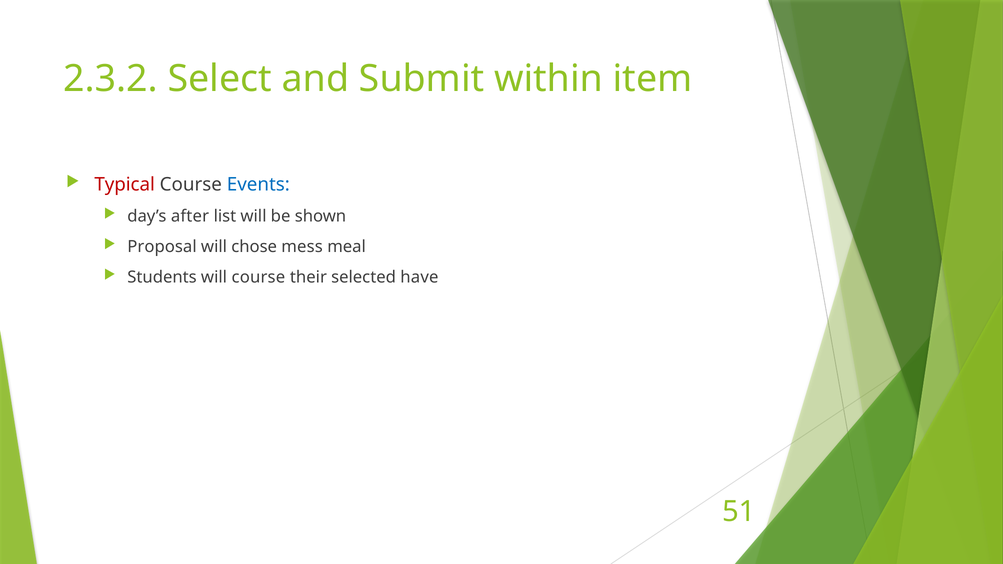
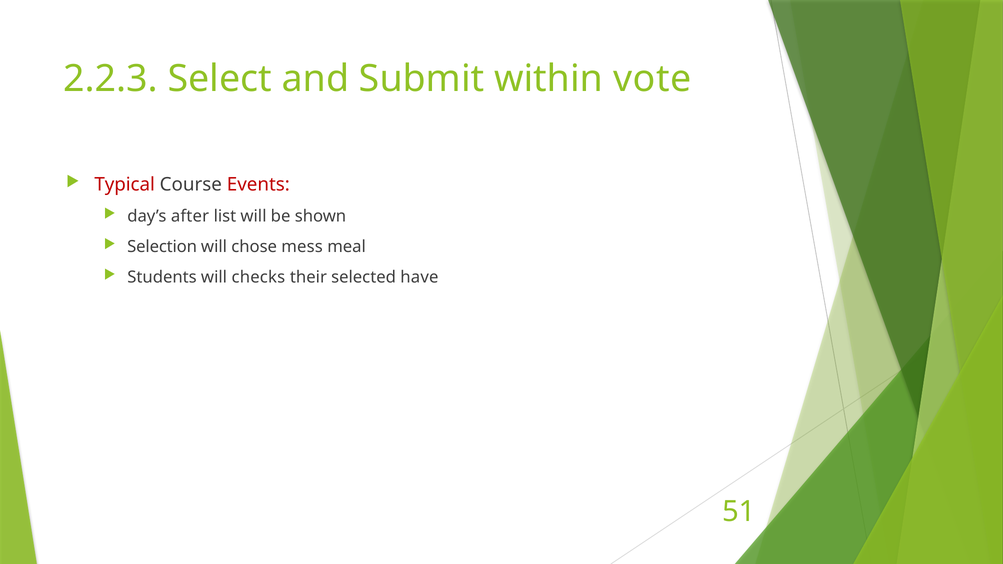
2.3.2: 2.3.2 -> 2.2.3 (111, 79)
item: item -> vote (652, 79)
Events colour: blue -> red (258, 185)
Proposal: Proposal -> Selection (162, 247)
will course: course -> checks (258, 277)
